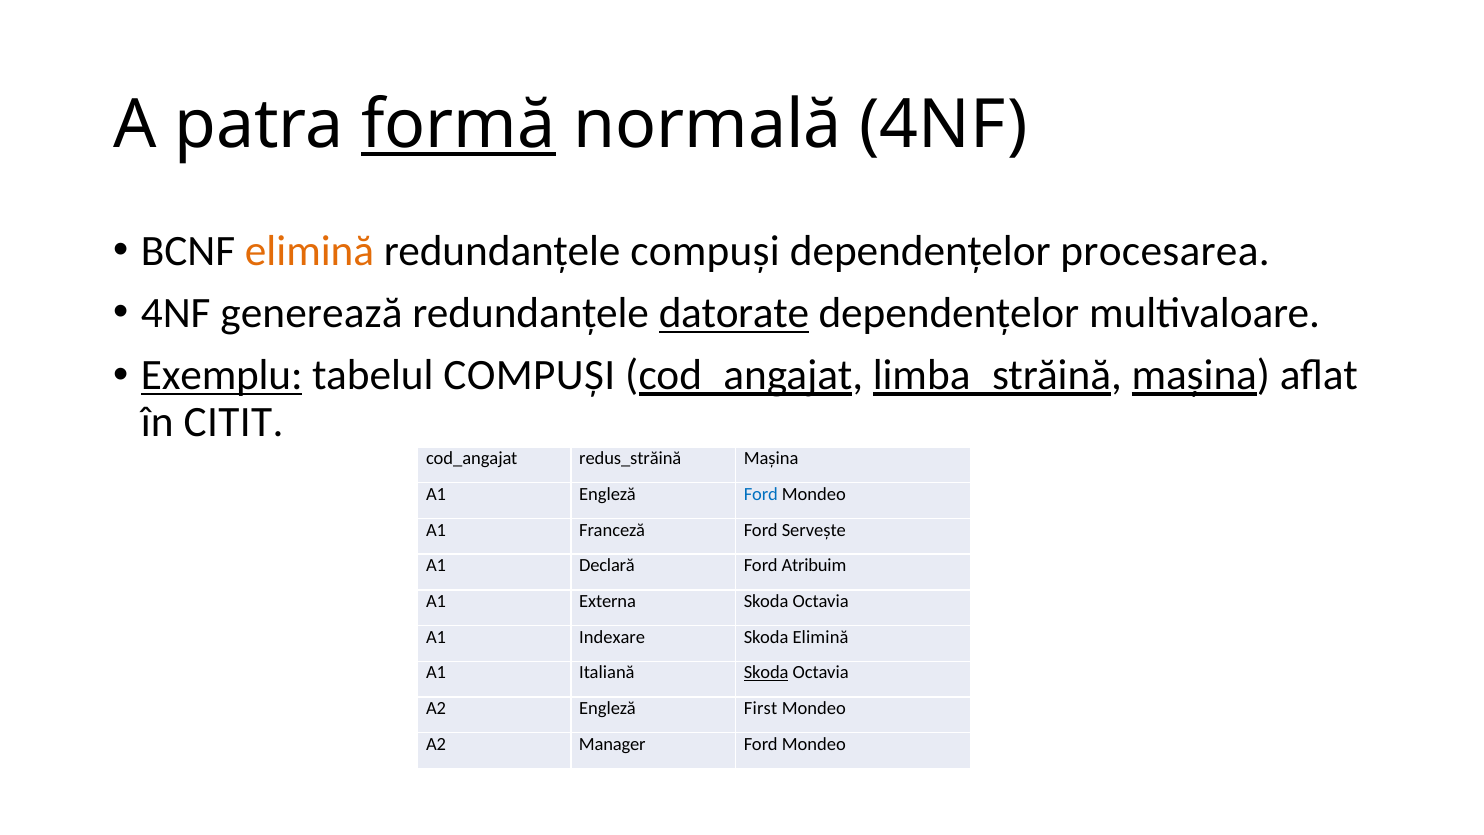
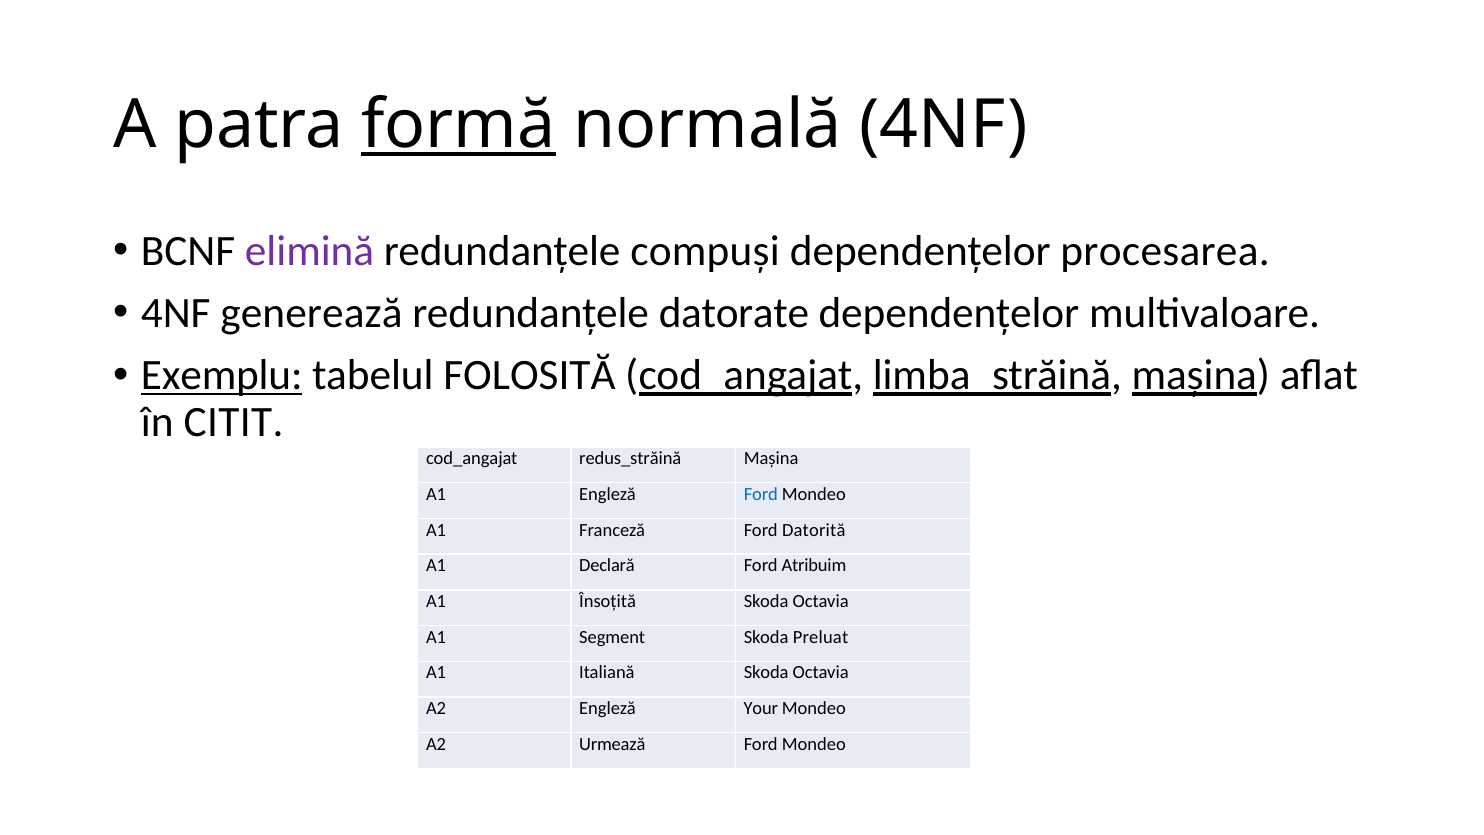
elimină colour: orange -> purple (310, 251)
datorate underline: present -> none (734, 313)
tabelul COMPUŞI: COMPUŞI -> FOLOSITĂ (529, 375)
Serveşte: Serveşte -> Datorită (814, 530)
Externa: Externa -> Însoţită (608, 601)
Indexare: Indexare -> Segment (612, 637)
Skoda Elimină: Elimină -> Preluat (821, 637)
Skoda underline: present -> none (766, 673)
First: First -> Your (761, 708)
Manager: Manager -> Urmează (612, 744)
